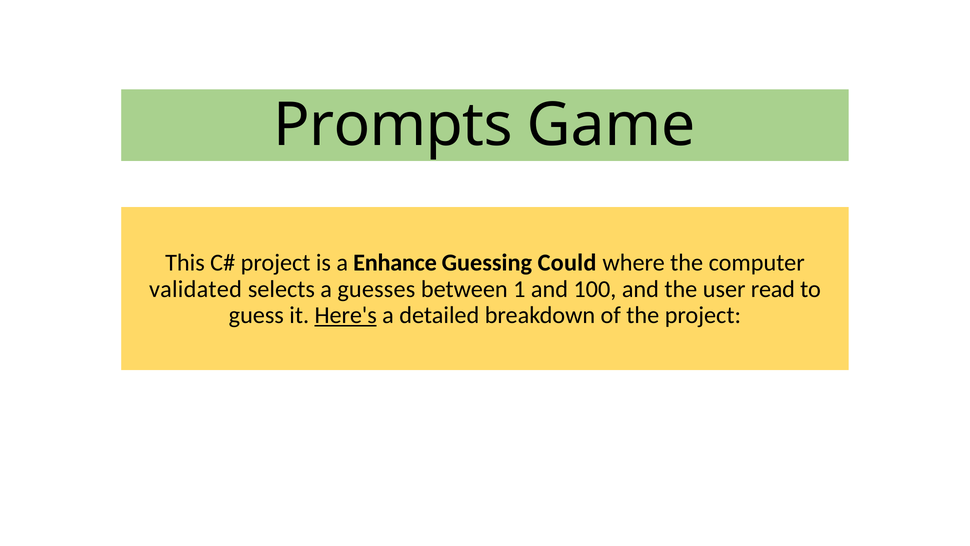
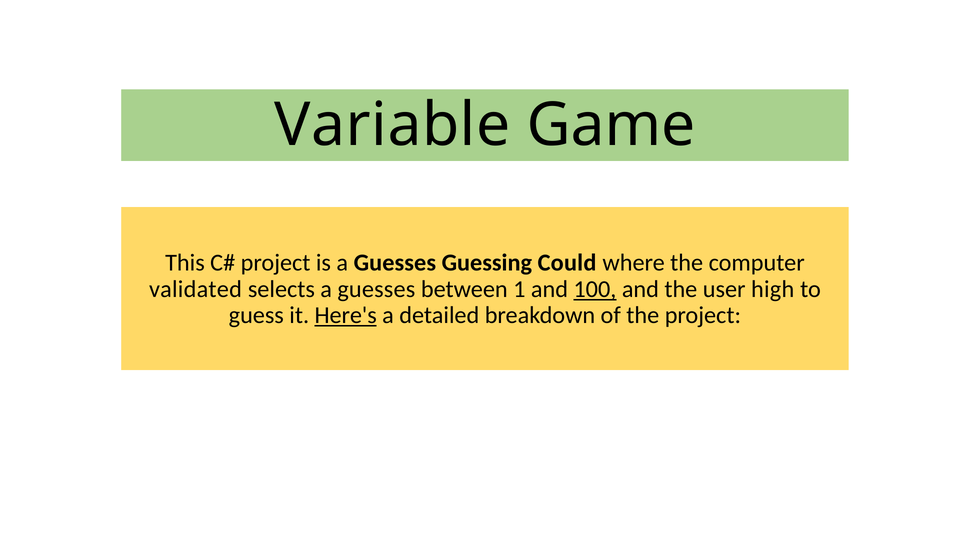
Prompts: Prompts -> Variable (392, 125)
is a Enhance: Enhance -> Guesses (395, 263)
100 underline: none -> present (595, 289)
read: read -> high (773, 289)
